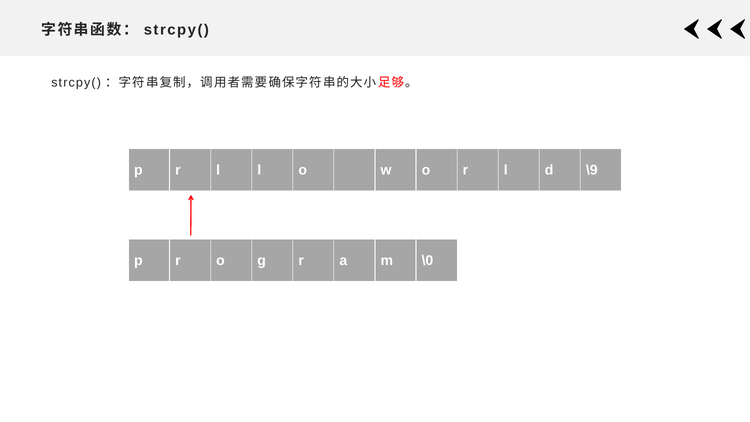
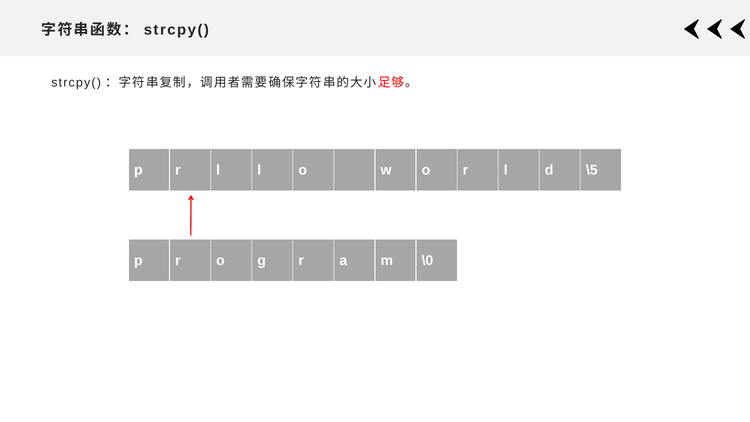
\9: \9 -> \5 (592, 170)
